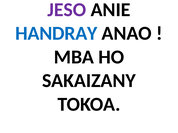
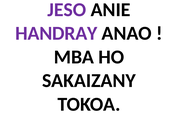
HANDRAY colour: blue -> purple (56, 33)
